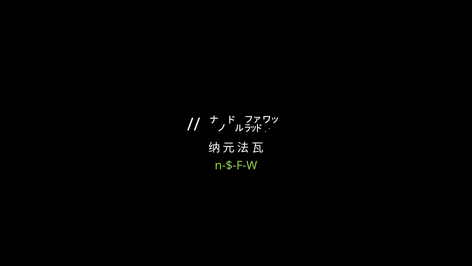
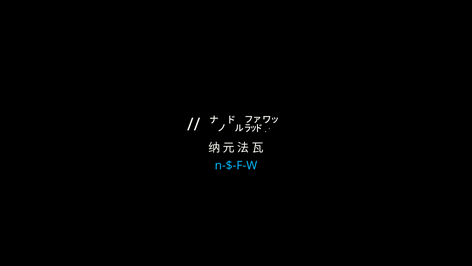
n-$-F-W colour: light green -> light blue (236, 165)
